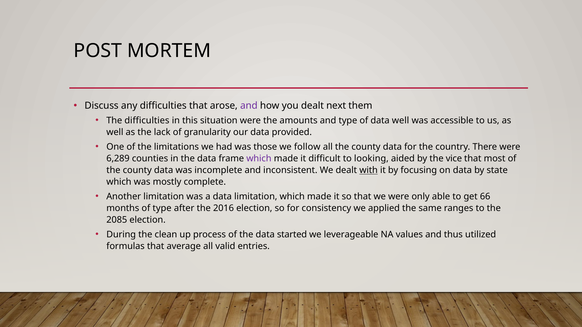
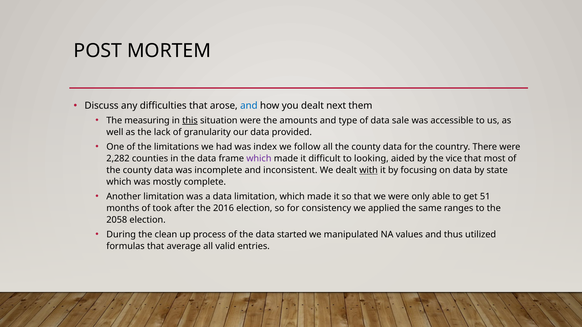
and colour: purple -> blue (249, 106)
The difficulties: difficulties -> measuring (147, 121)
this underline: none -> present (190, 121)
data well: well -> sale (401, 121)
those: those -> index (265, 147)
6,289: 6,289 -> 2,282 (118, 159)
66: 66 -> 51 (485, 197)
of type: type -> took (162, 208)
2085: 2085 -> 2058 (117, 220)
leverageable: leverageable -> manipulated (351, 235)
